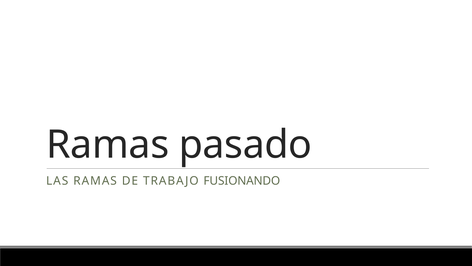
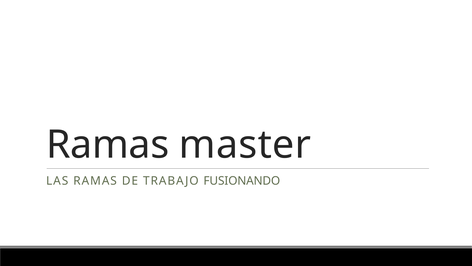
pasado: pasado -> master (245, 145)
